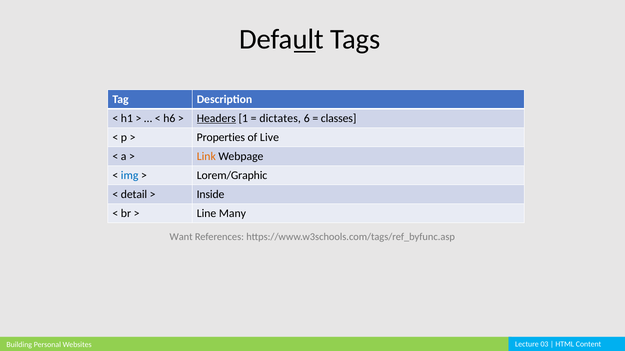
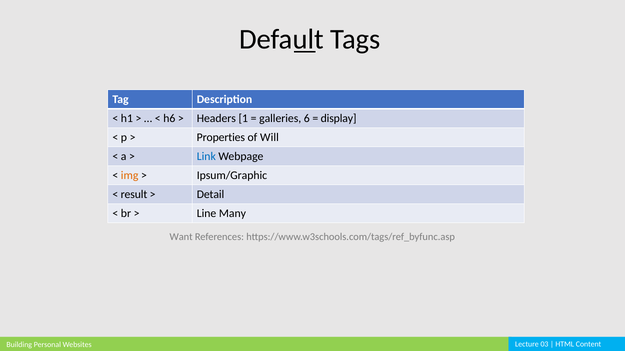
Headers underline: present -> none (216, 119)
dictates: dictates -> galleries (280, 119)
classes: classes -> display (339, 119)
Live: Live -> Will (270, 138)
Link colour: orange -> blue (206, 157)
img colour: blue -> orange (130, 176)
Lorem/Graphic: Lorem/Graphic -> Ipsum/Graphic (232, 176)
detail: detail -> result (134, 195)
Inside: Inside -> Detail (211, 195)
